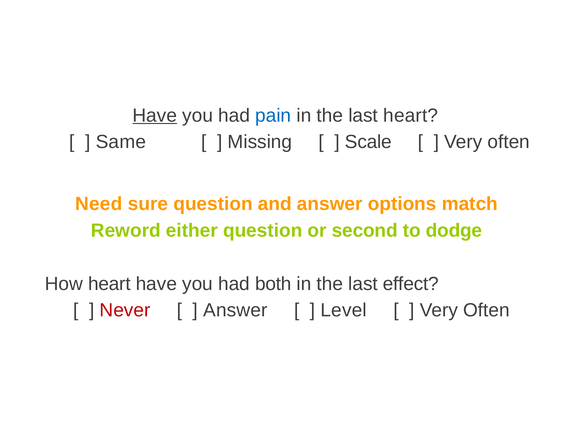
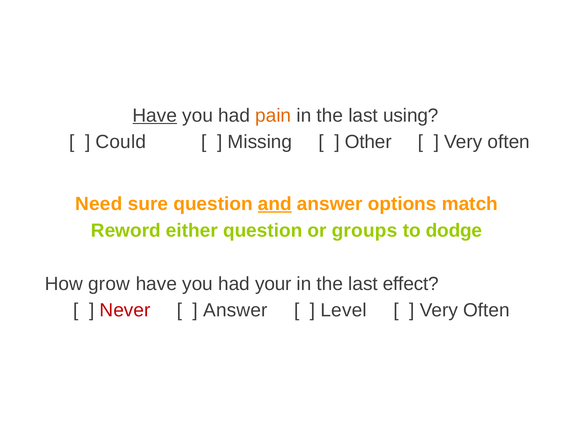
pain colour: blue -> orange (273, 115)
last heart: heart -> using (411, 115)
Same: Same -> Could (121, 142)
Scale: Scale -> Other (368, 142)
and underline: none -> present (275, 204)
second: second -> groups (365, 231)
How heart: heart -> grow (109, 284)
both: both -> your (273, 284)
